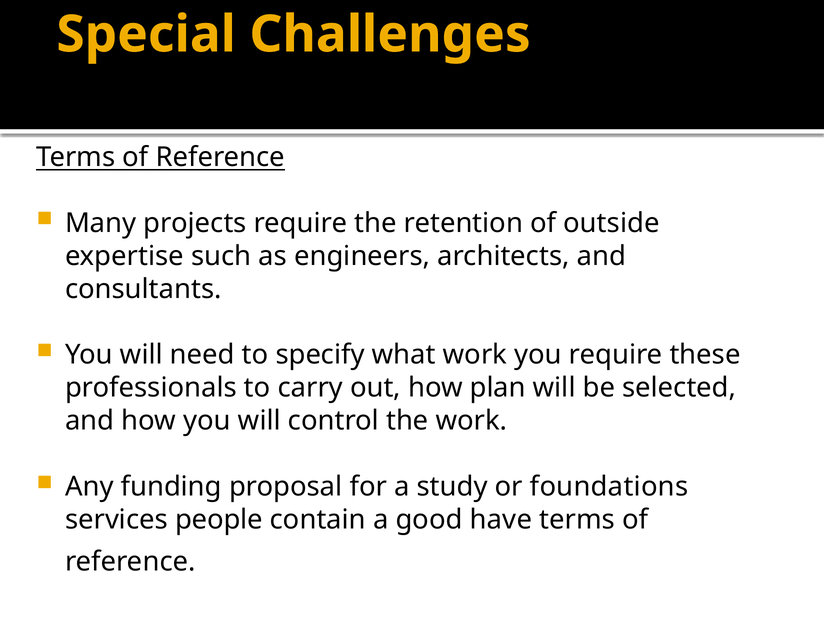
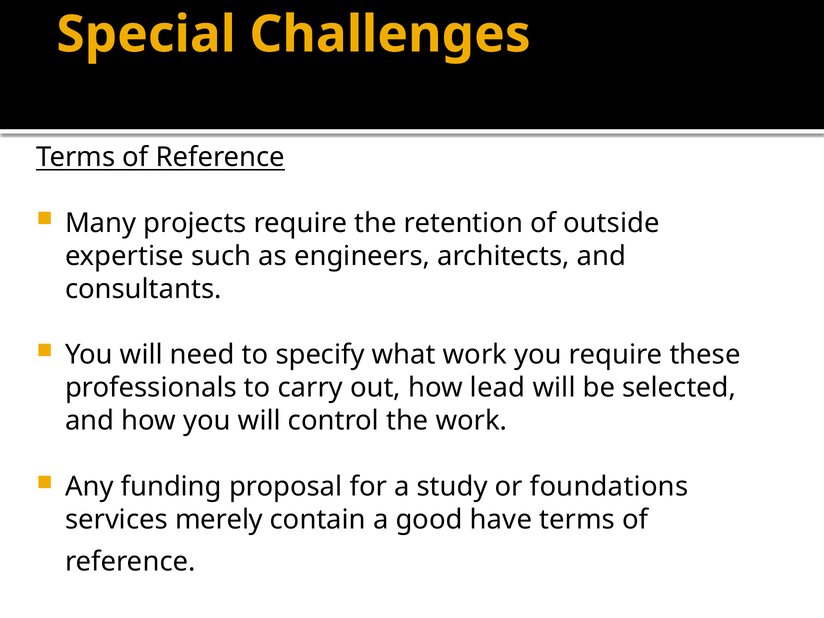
plan: plan -> lead (498, 388)
people: people -> merely (219, 520)
